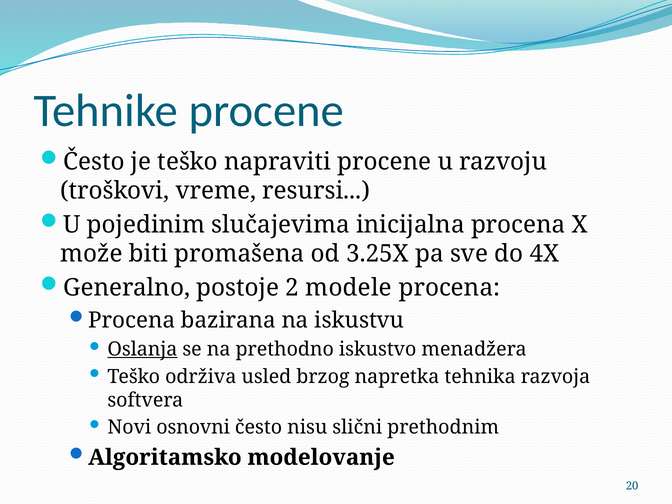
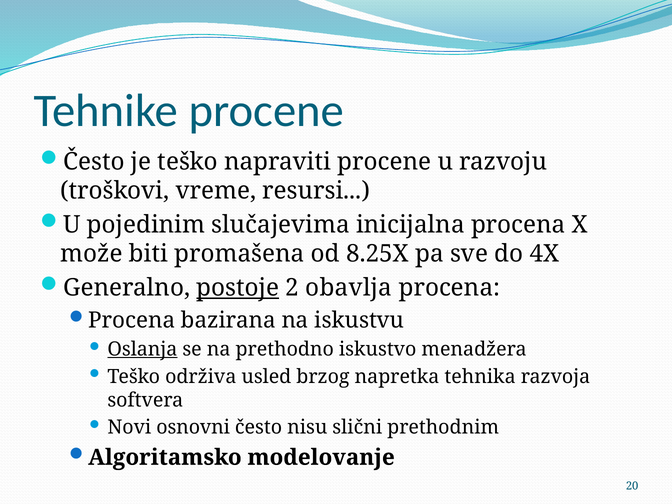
3.25X: 3.25X -> 8.25X (377, 254)
postoje underline: none -> present (238, 288)
modele: modele -> obavlja (349, 288)
